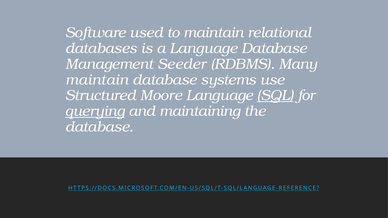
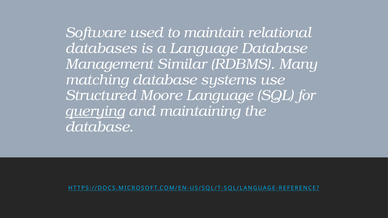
Seeder: Seeder -> Similar (182, 64)
maintain: maintain -> matching (97, 80)
SQL underline: present -> none (275, 96)
